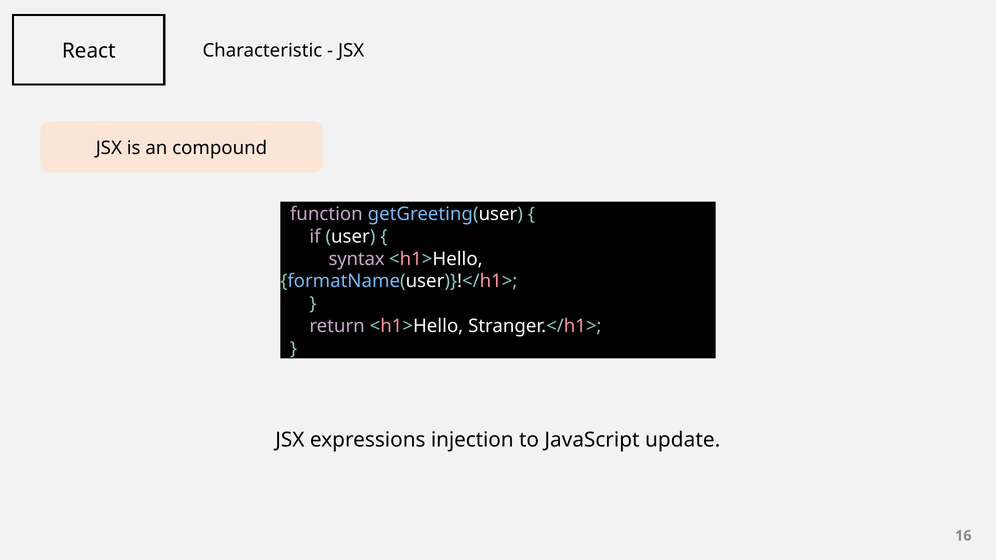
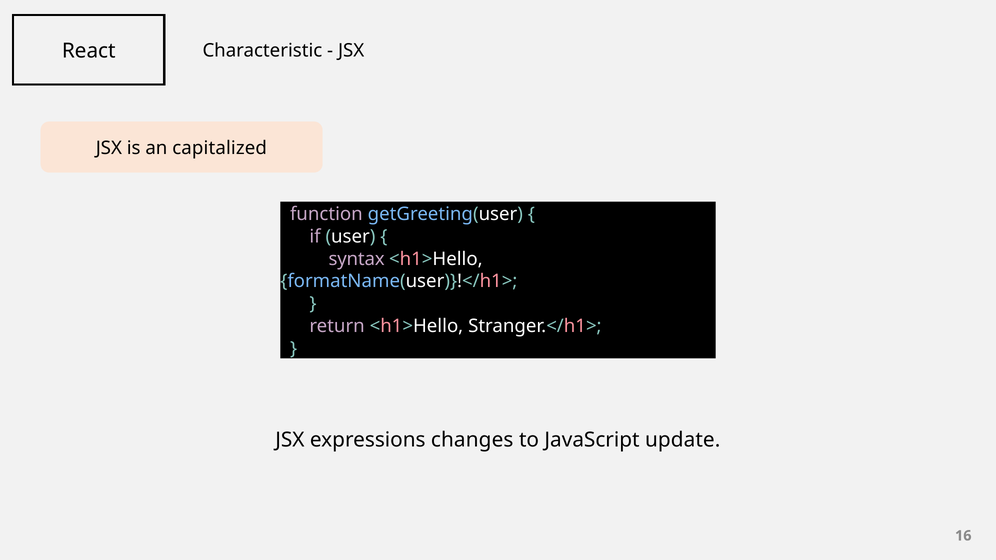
compound: compound -> capitalized (220, 148)
injection: injection -> changes (472, 440)
